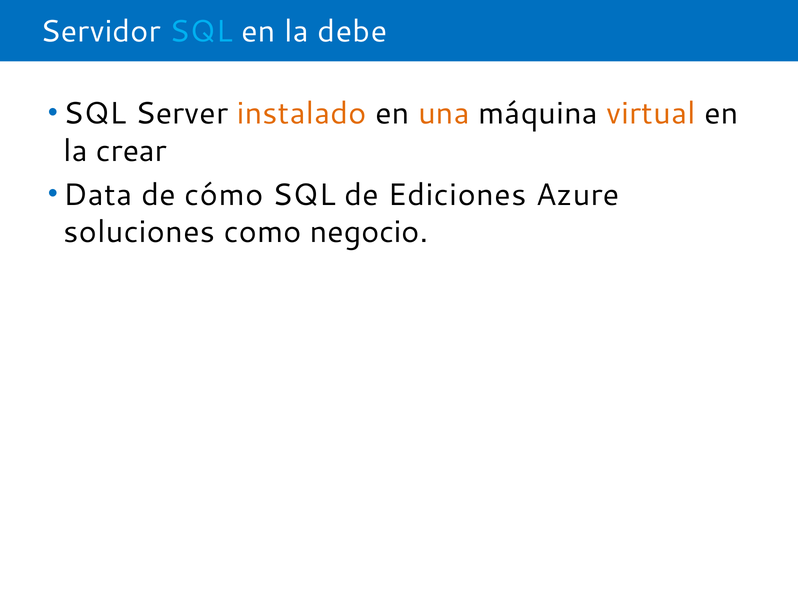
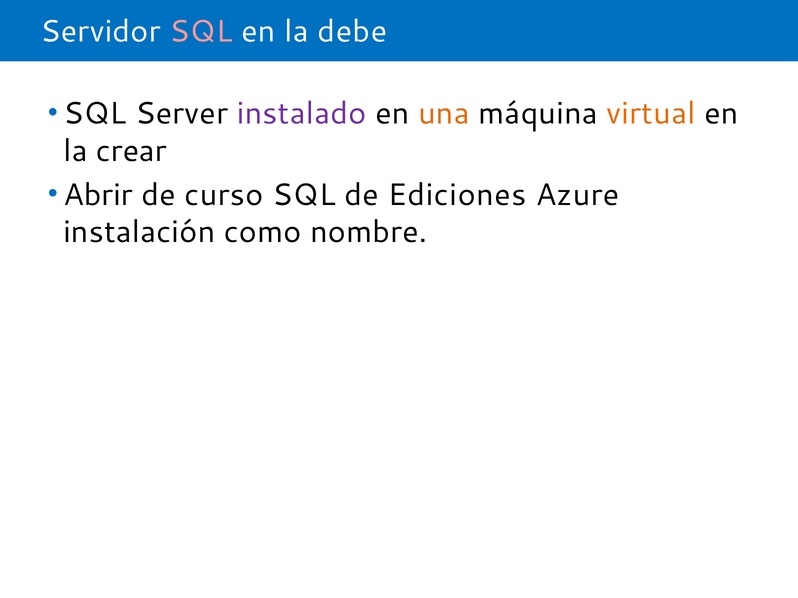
SQL colour: light blue -> pink (201, 32)
instalado colour: orange -> purple (302, 114)
Data: Data -> Abrir (98, 195)
cómo: cómo -> curso (224, 195)
soluciones: soluciones -> instalación (139, 232)
negocio: negocio -> nombre (369, 232)
